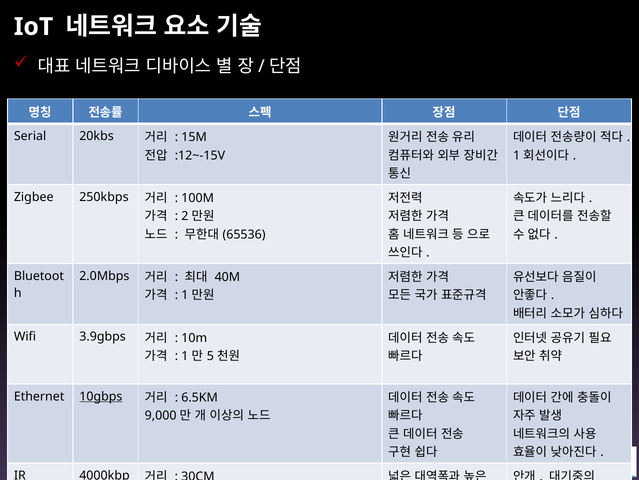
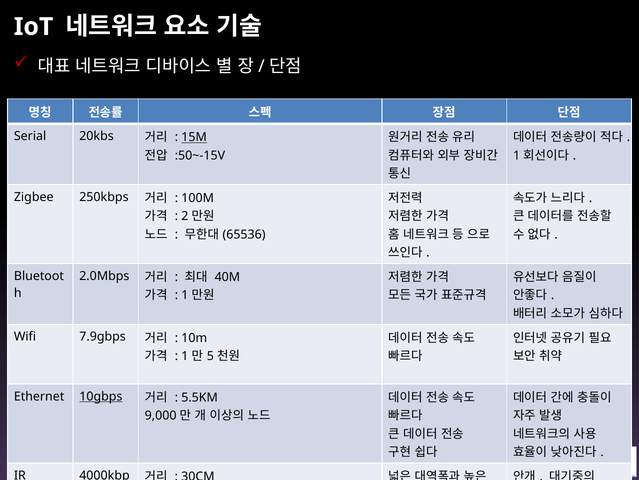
15M underline: none -> present (194, 137)
:12~-15V: :12~-15V -> :50~-15V (200, 155)
3.9gbps: 3.9gbps -> 7.9gbps (103, 336)
6.5KM: 6.5KM -> 5.5KM (200, 397)
